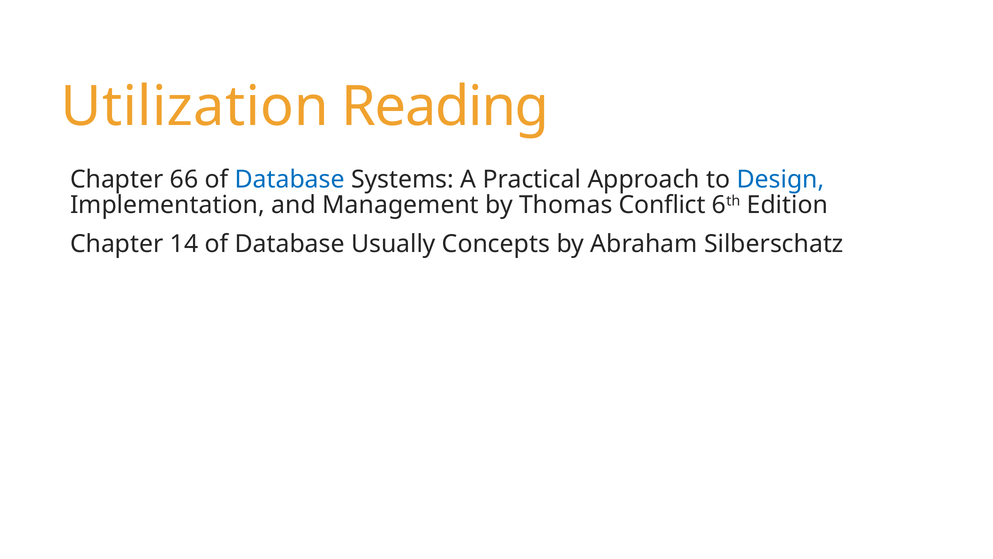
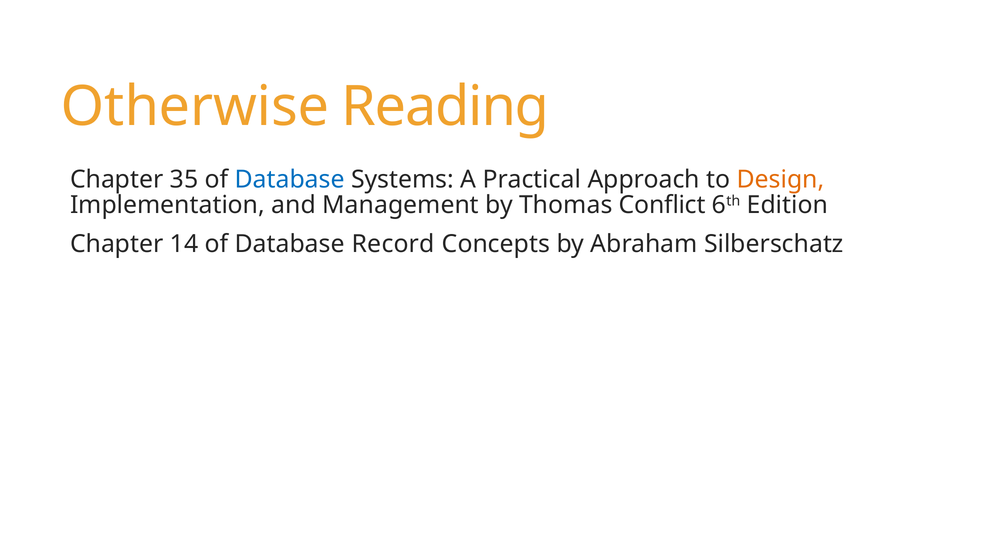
Utilization: Utilization -> Otherwise (195, 107)
66: 66 -> 35 (184, 180)
Design colour: blue -> orange (781, 180)
Usually: Usually -> Record (393, 244)
